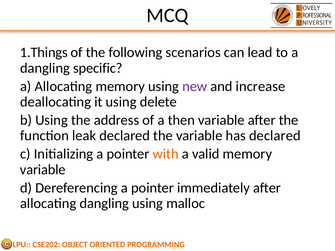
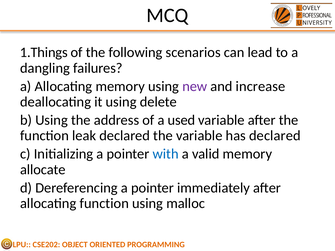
specific: specific -> failures (98, 68)
then: then -> used (181, 120)
with colour: orange -> blue (166, 154)
variable: variable -> allocate (43, 170)
allocating dangling: dangling -> function (104, 204)
